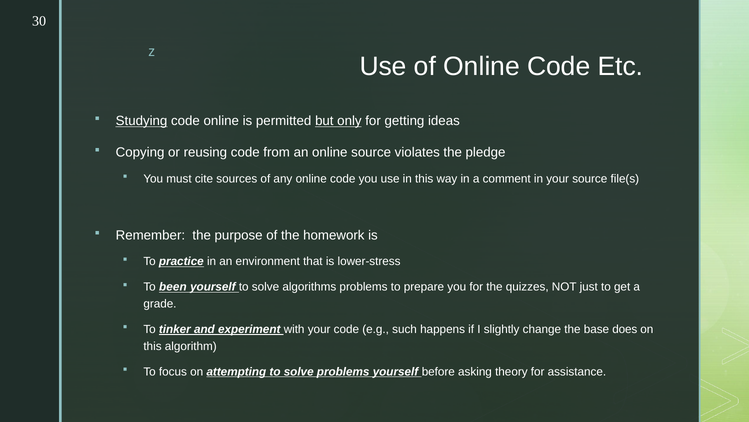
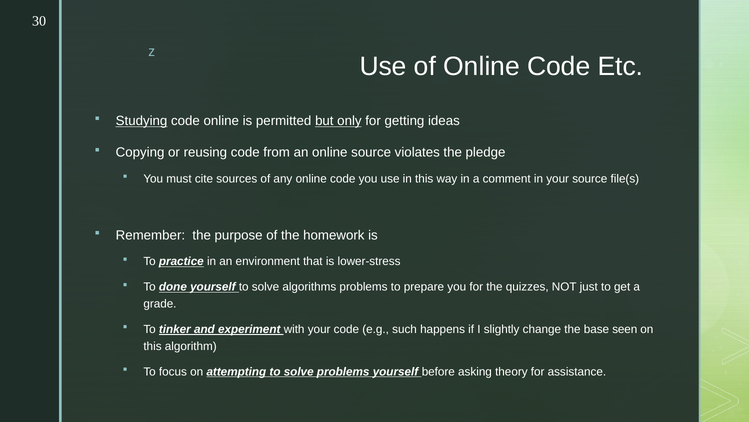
been: been -> done (173, 286)
does: does -> seen (625, 329)
